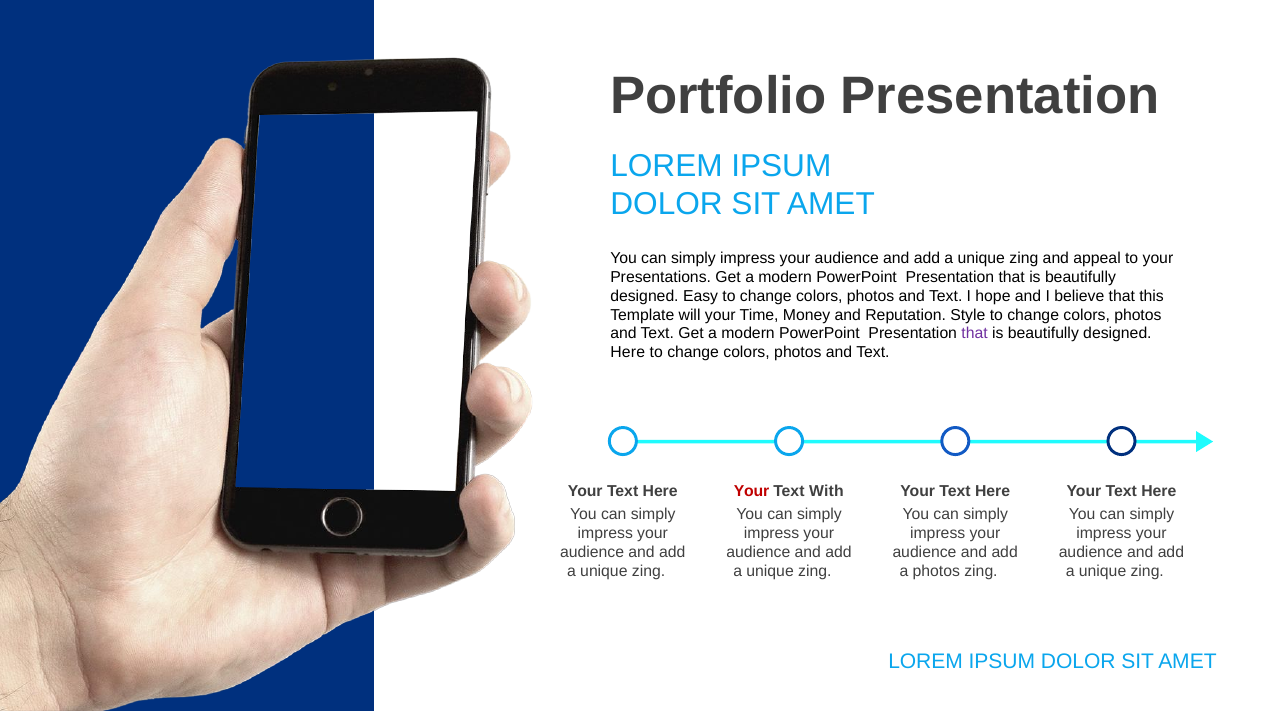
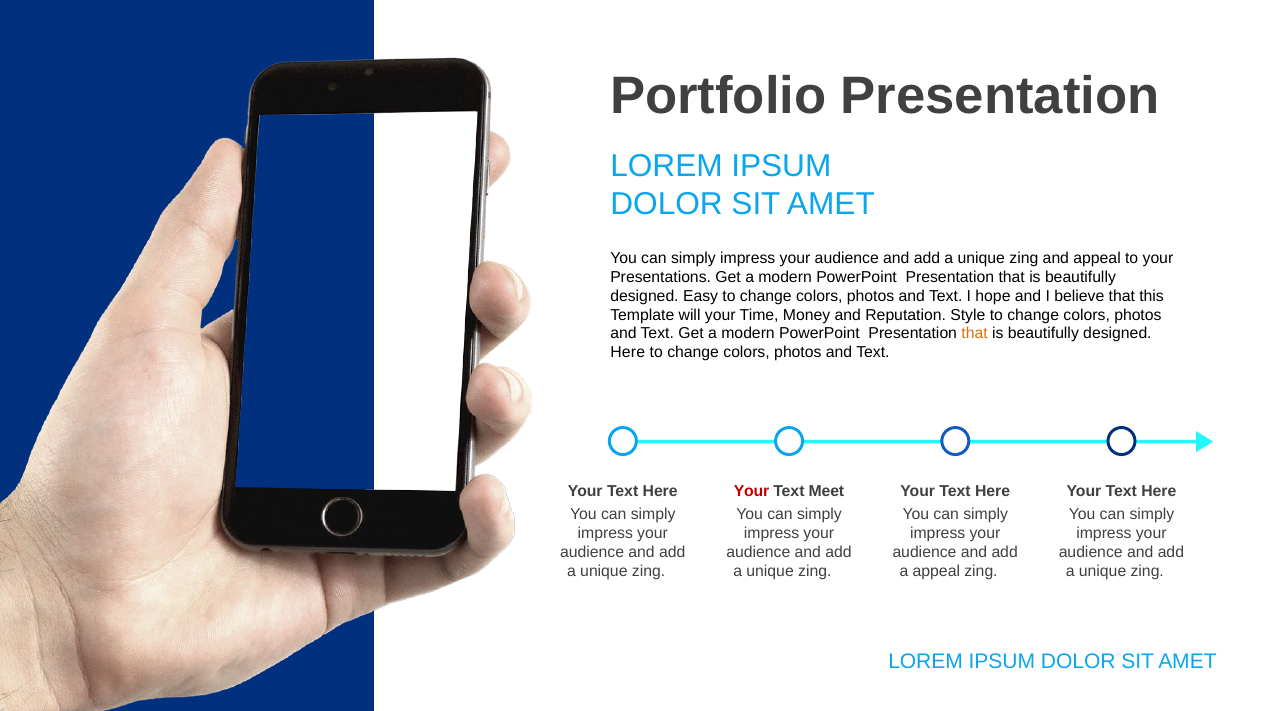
that colour: purple -> orange (975, 334)
With: With -> Meet (826, 492)
a photos: photos -> appeal (936, 571)
